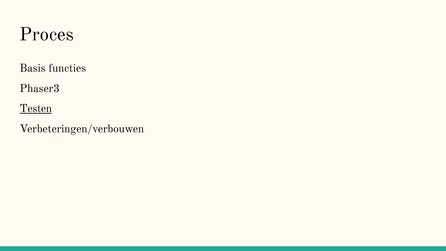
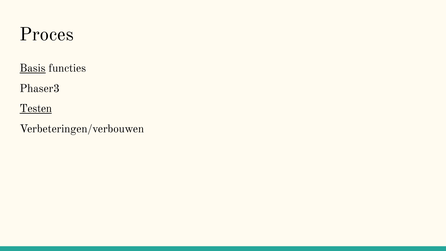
Basis underline: none -> present (33, 68)
